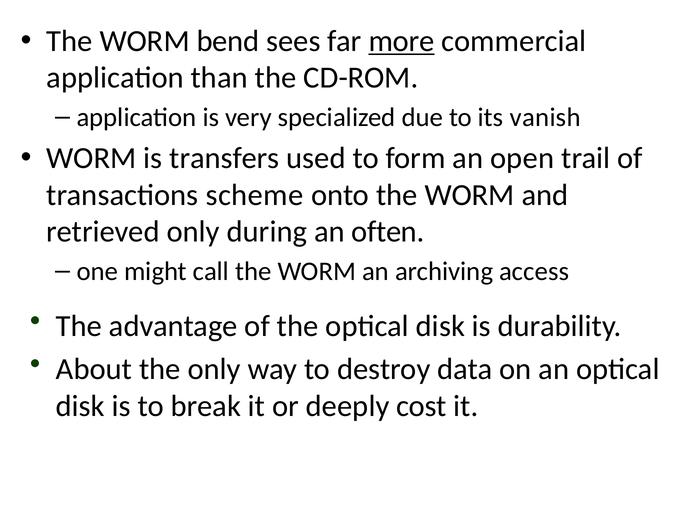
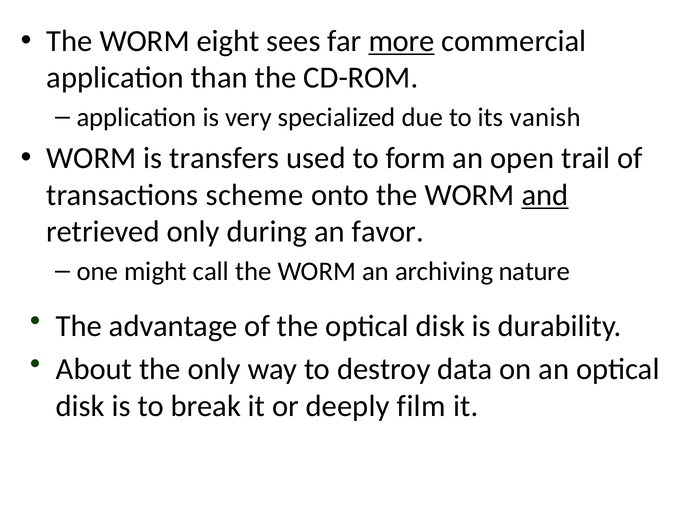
bend: bend -> eight (228, 41)
and underline: none -> present (545, 195)
often: often -> favor (388, 232)
access: access -> nature (534, 271)
cost: cost -> film (421, 406)
